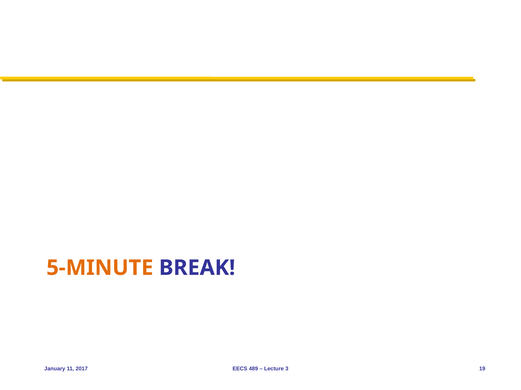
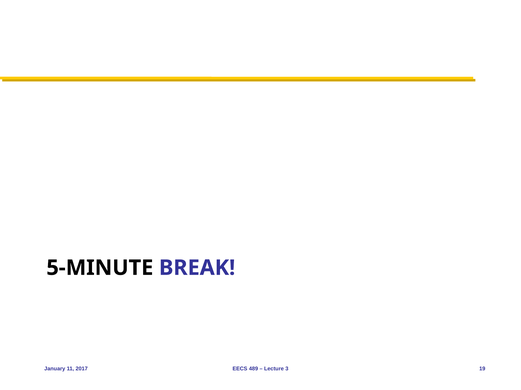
5-MINUTE colour: orange -> black (100, 268)
